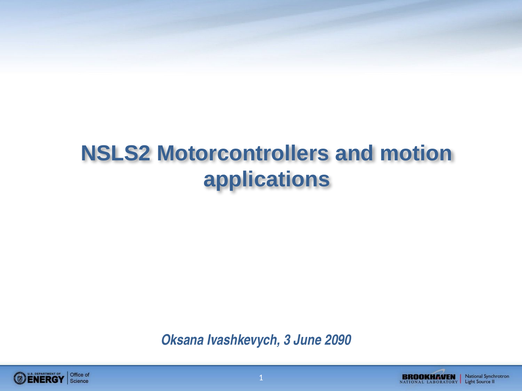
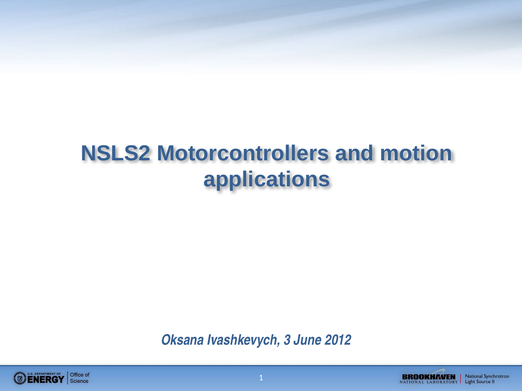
2090: 2090 -> 2012 (338, 340)
